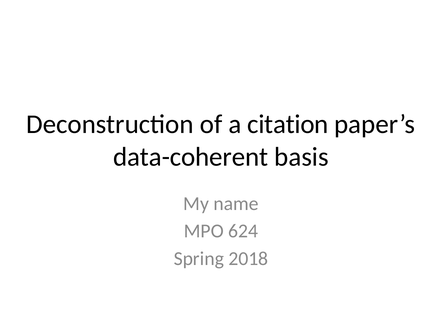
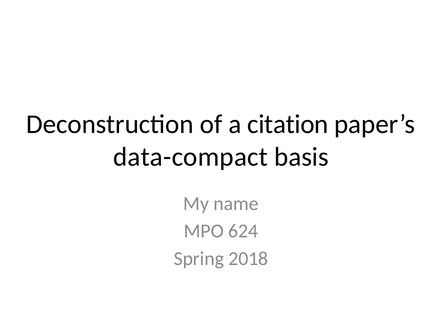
data-coherent: data-coherent -> data-compact (190, 157)
